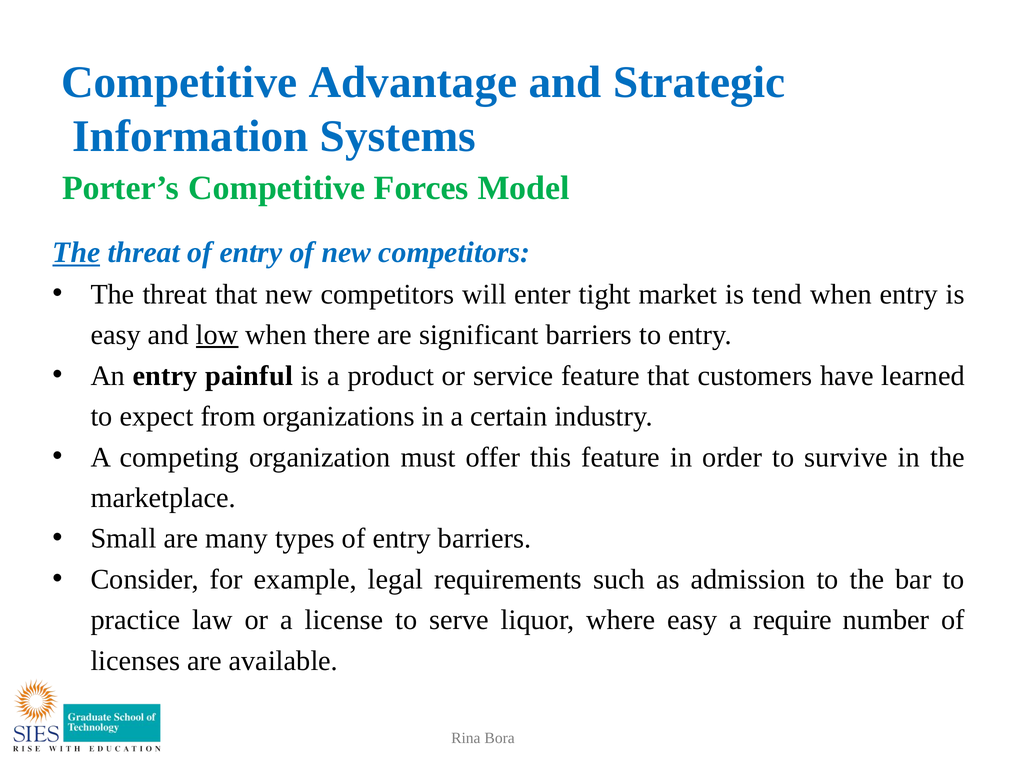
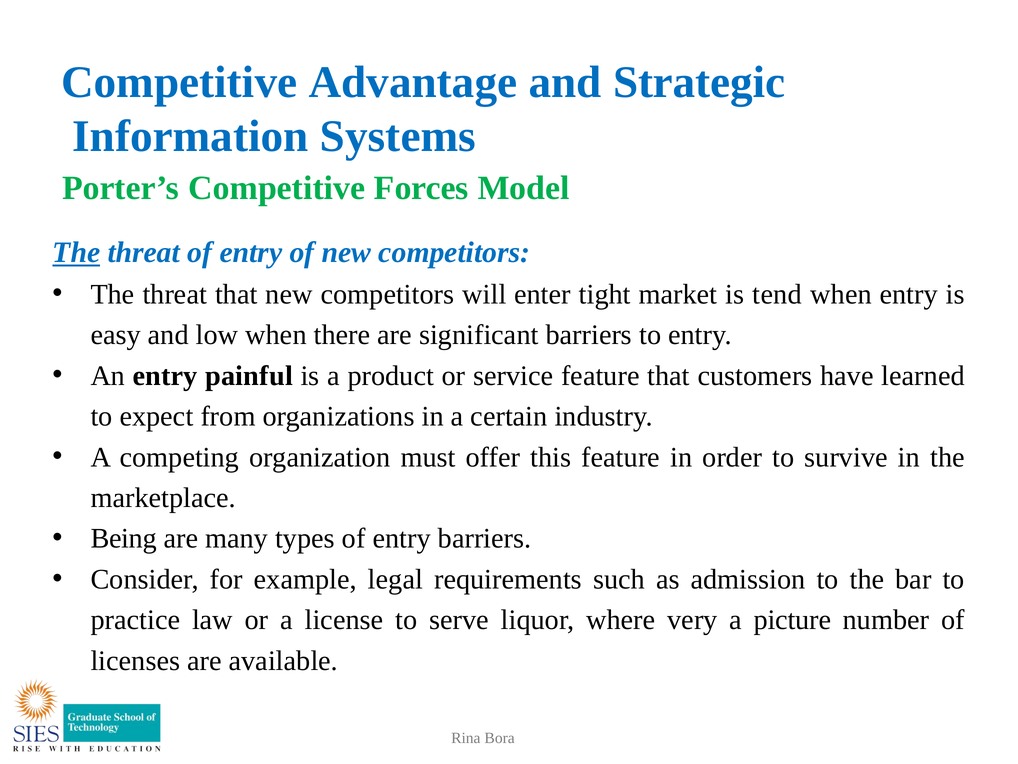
low underline: present -> none (217, 335)
Small: Small -> Being (124, 538)
where easy: easy -> very (692, 620)
require: require -> picture (793, 620)
